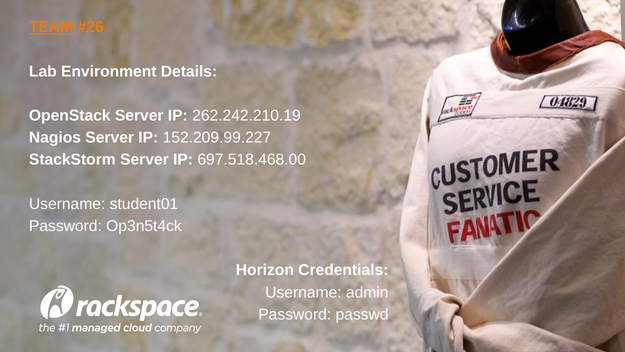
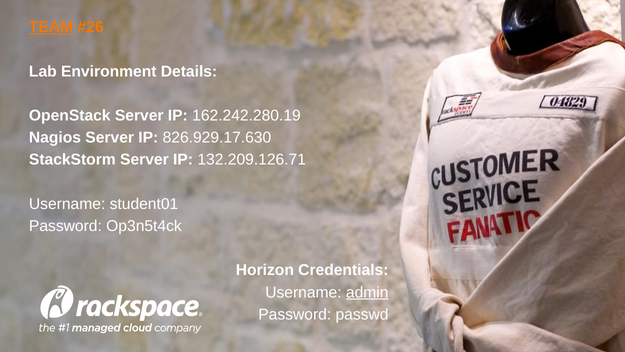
262.242.210.19: 262.242.210.19 -> 162.242.280.19 (246, 115)
152.209.99.227: 152.209.99.227 -> 826.929.17.630 (217, 137)
697.518.468.00: 697.518.468.00 -> 132.209.126.71 (252, 160)
admin underline: none -> present (367, 292)
